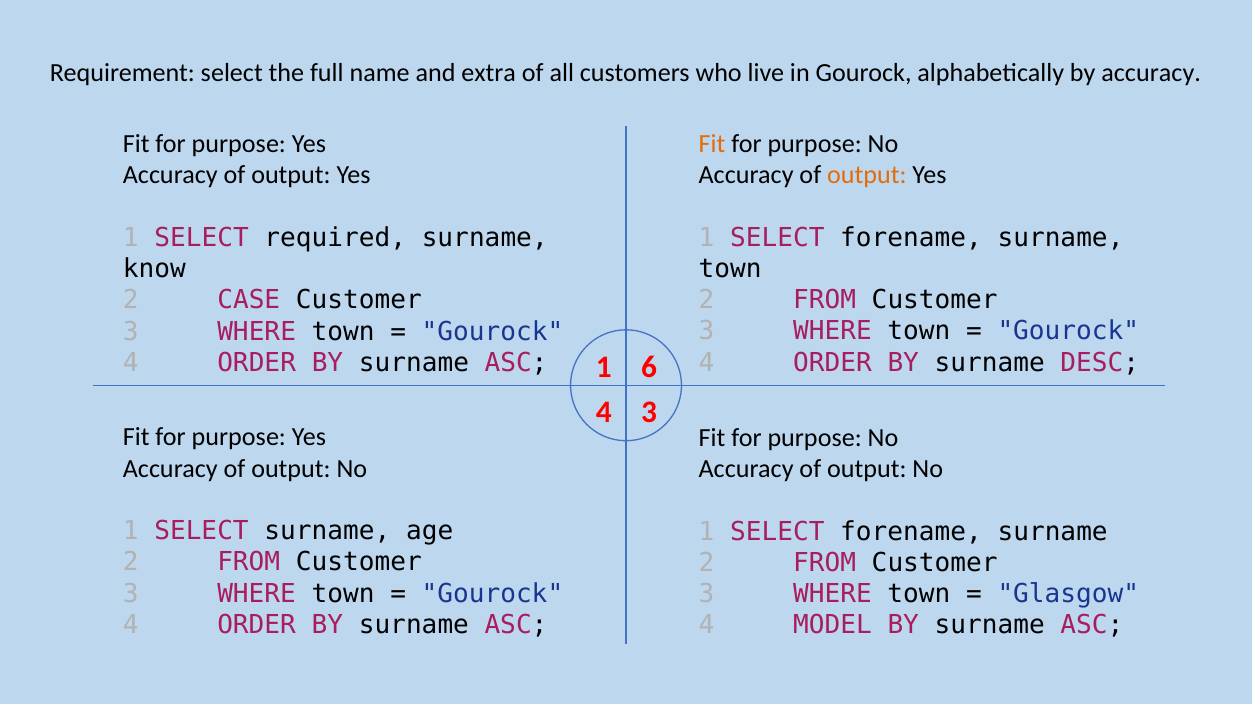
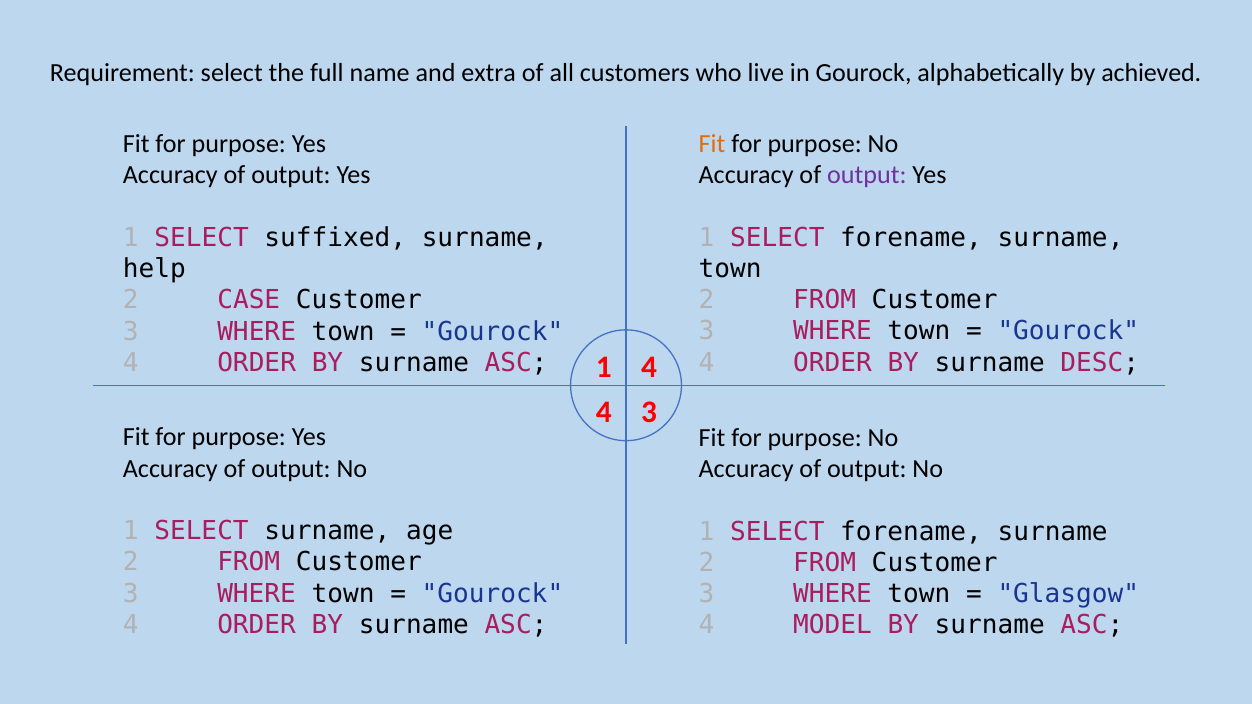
by accuracy: accuracy -> achieved (1151, 73)
output colour: orange -> purple (867, 175)
required: required -> suffixed (335, 238)
know: know -> help (154, 269)
1 6: 6 -> 4 (649, 367)
